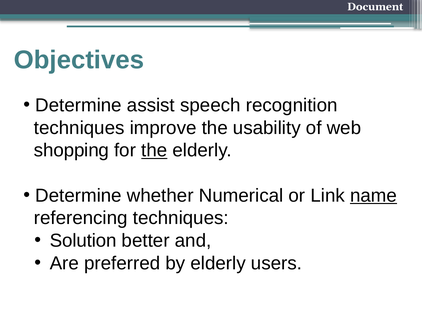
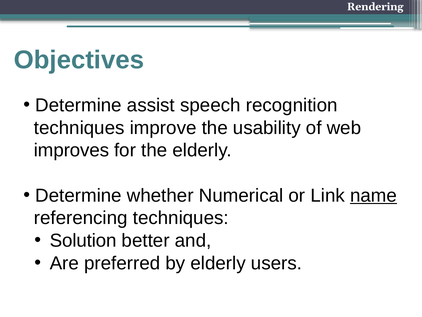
Document: Document -> Rendering (375, 7)
shopping: shopping -> improves (71, 150)
the underline: present -> none (154, 150)
